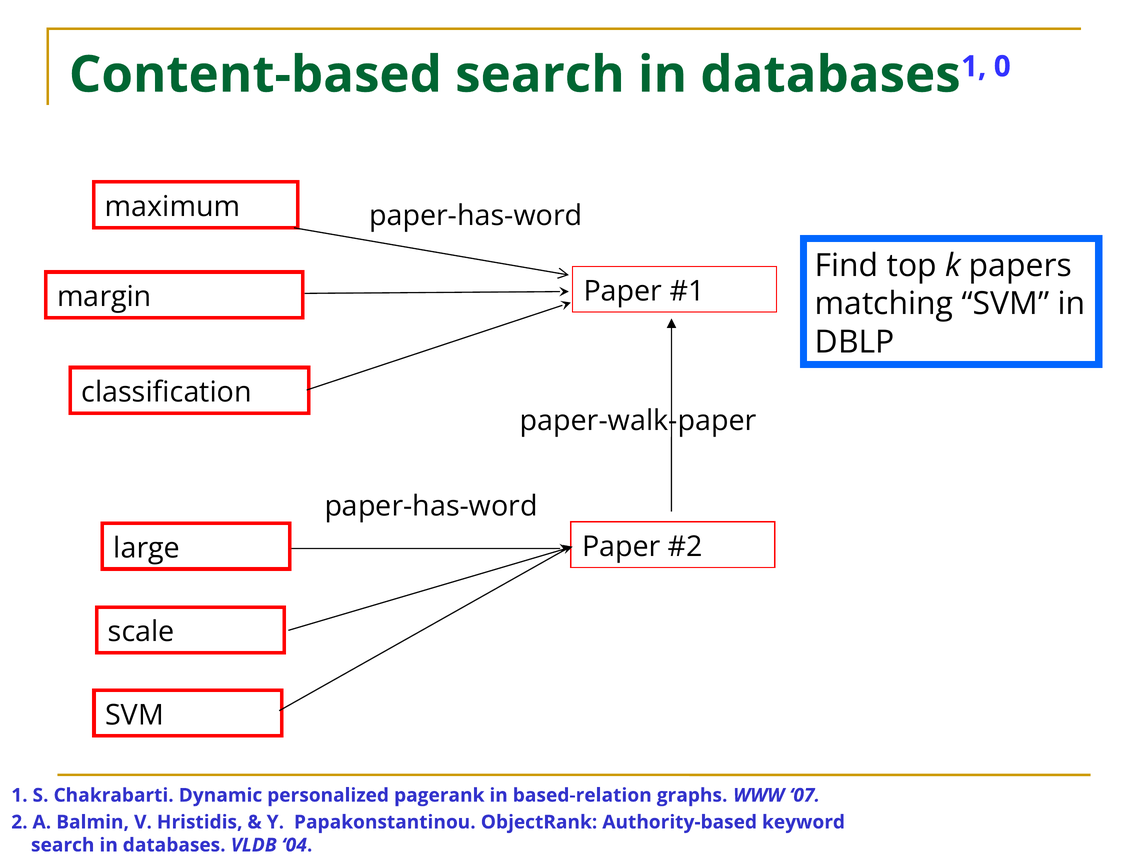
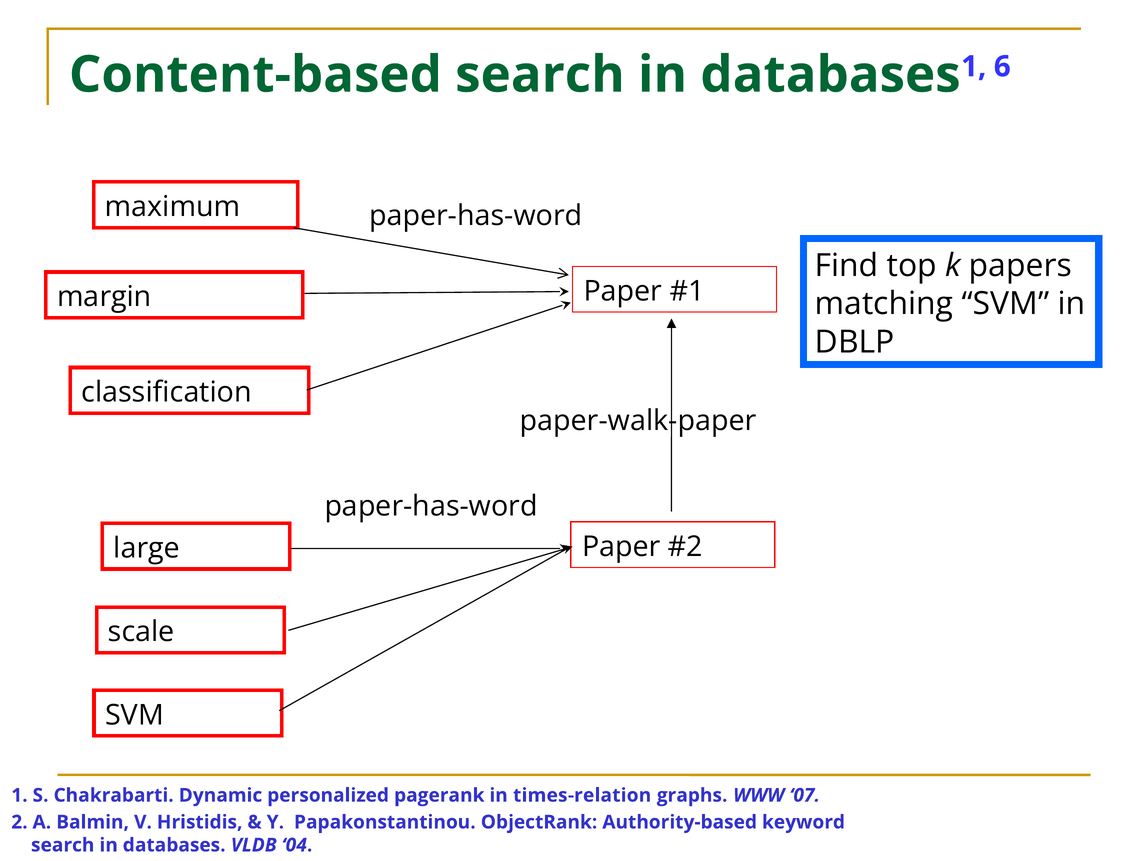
0: 0 -> 6 (1002, 67)
based-relation: based-relation -> times-relation (582, 795)
